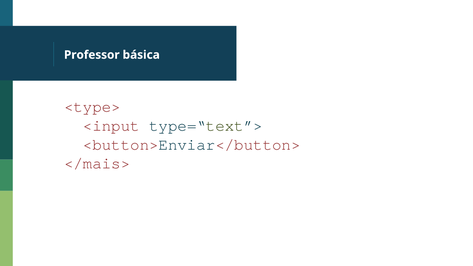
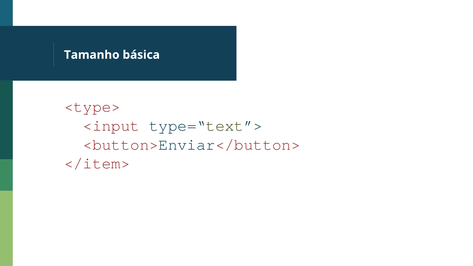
Professor: Professor -> Tamanho (92, 55)
</mais>: </mais> -> </item> (97, 163)
